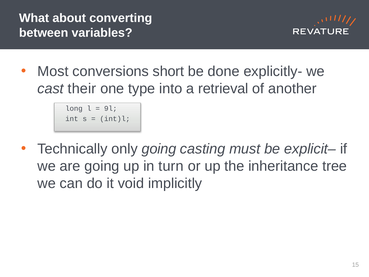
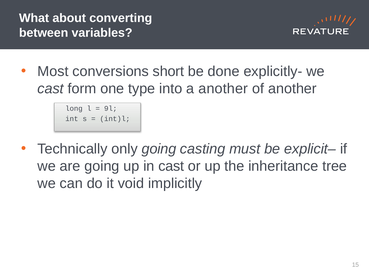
their: their -> form (82, 88)
a retrieval: retrieval -> another (223, 88)
in turn: turn -> cast (171, 166)
